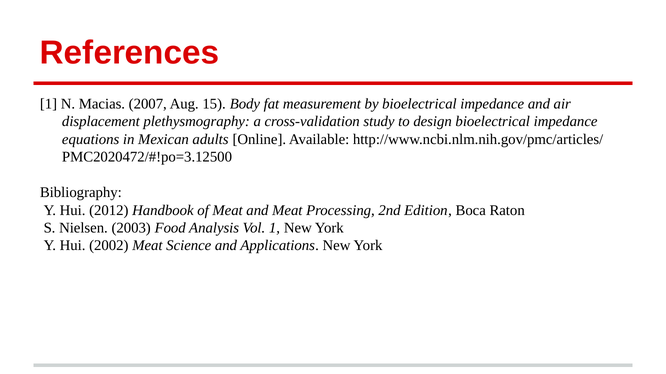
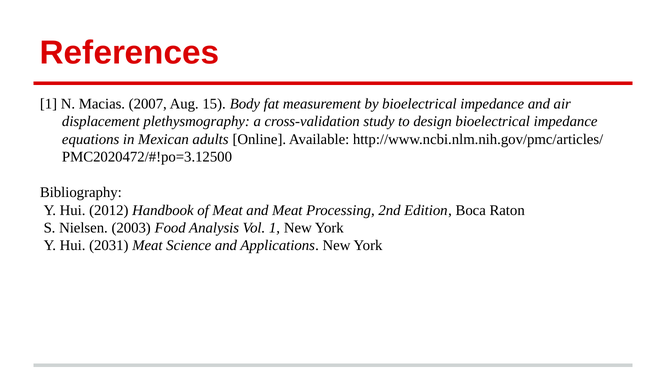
2002: 2002 -> 2031 (109, 246)
